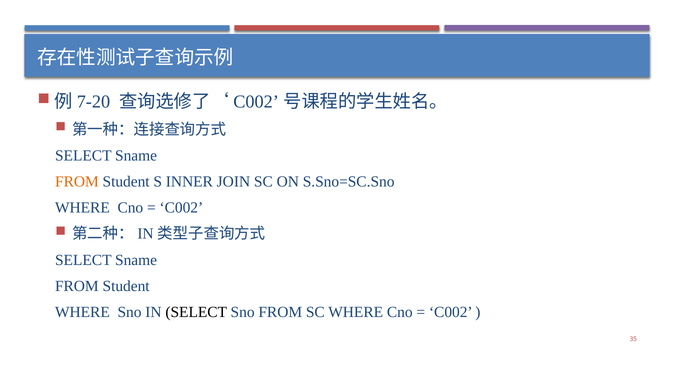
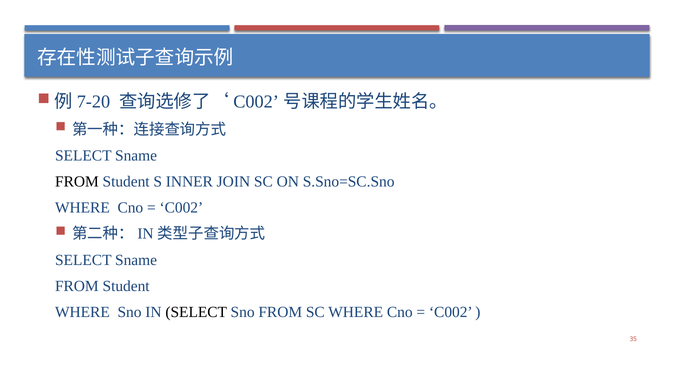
FROM colour: orange -> black (77, 182)
